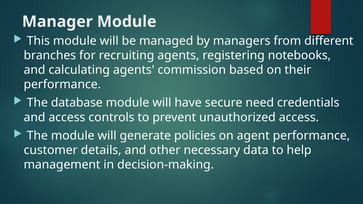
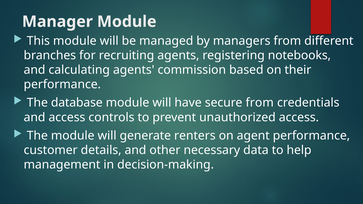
secure need: need -> from (260, 103)
policies: policies -> renters (195, 136)
